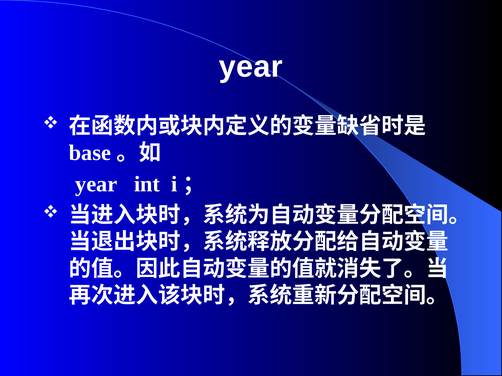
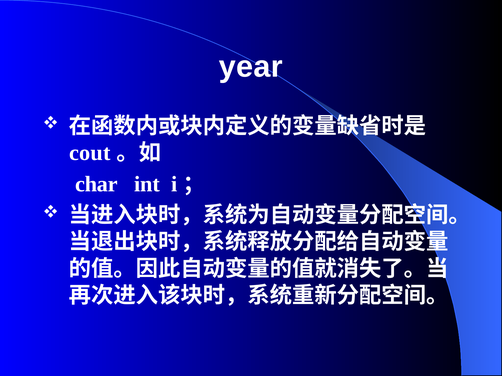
base: base -> cout (90, 153)
year: year -> char (96, 184)
